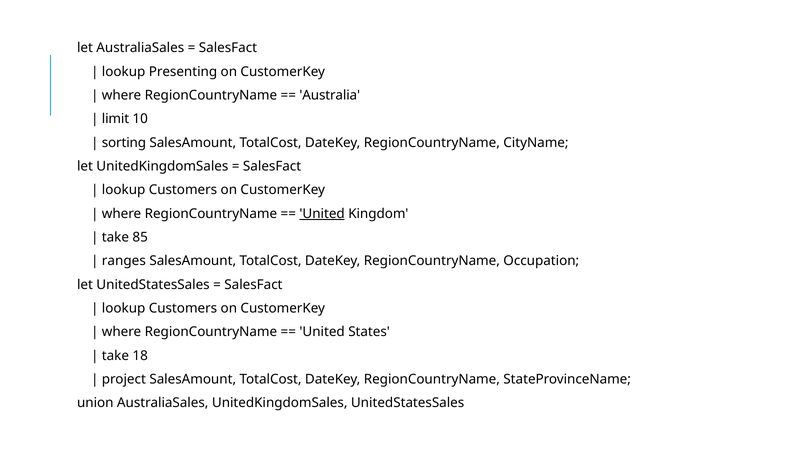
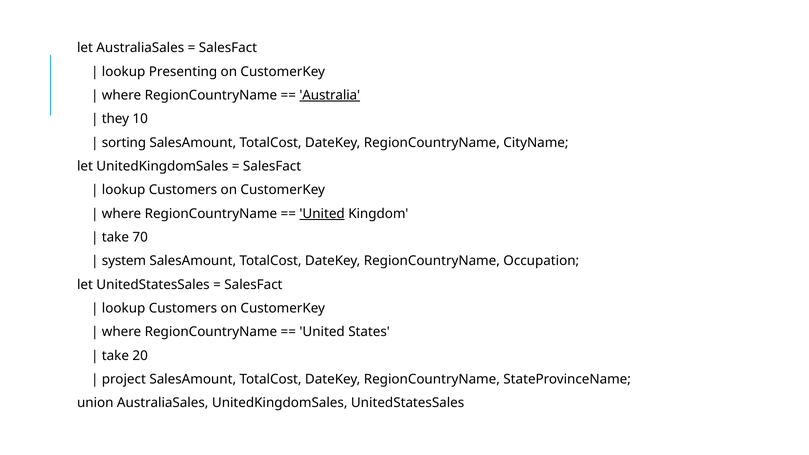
Australia underline: none -> present (330, 95)
limit: limit -> they (115, 119)
85: 85 -> 70 (140, 237)
ranges: ranges -> system (124, 261)
18: 18 -> 20 (140, 356)
